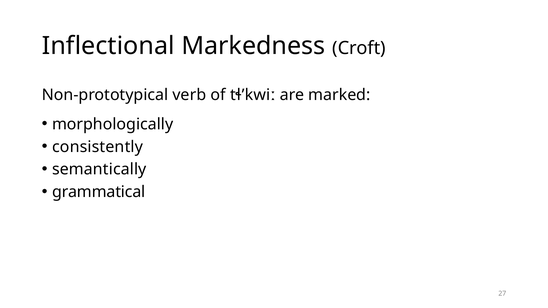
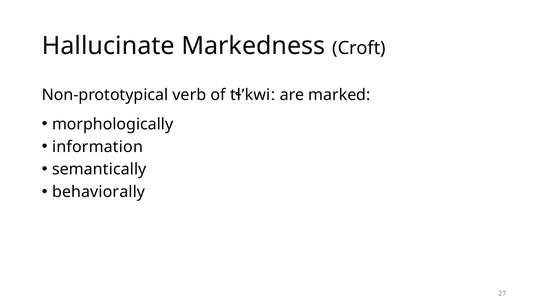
Inflectional: Inflectional -> Hallucinate (108, 46)
consistently: consistently -> information (98, 147)
grammatical: grammatical -> behaviorally (99, 192)
